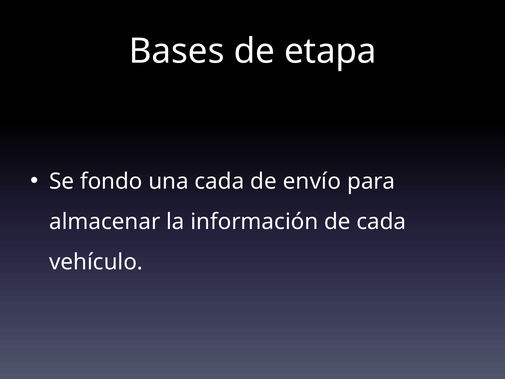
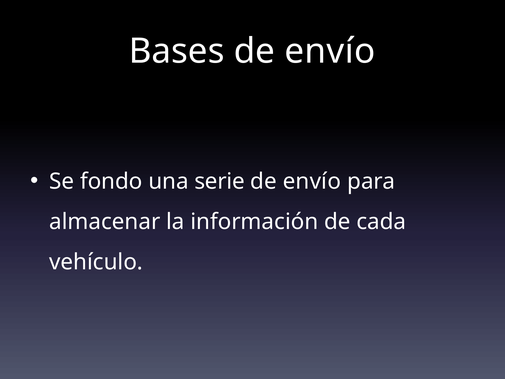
Bases de etapa: etapa -> envío (330, 51)
una cada: cada -> serie (220, 181)
